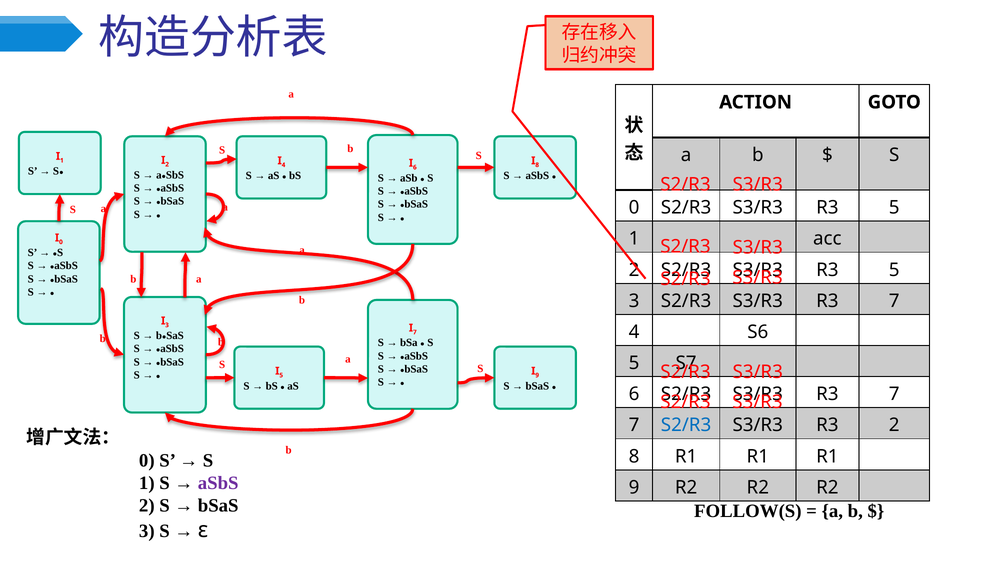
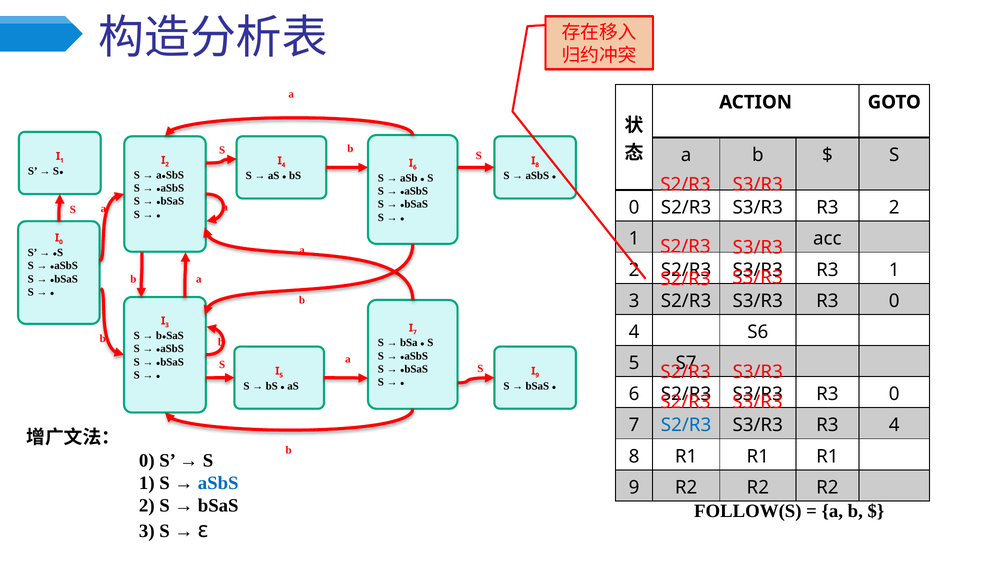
5: 5 -> 2 (894, 208)
5: 5 -> 1 (894, 270)
7: 7 -> 0 (894, 301)
7: 7 -> 0 (894, 394)
R3 2: 2 -> 4 (894, 425)
aSbS colour: purple -> blue (218, 483)
